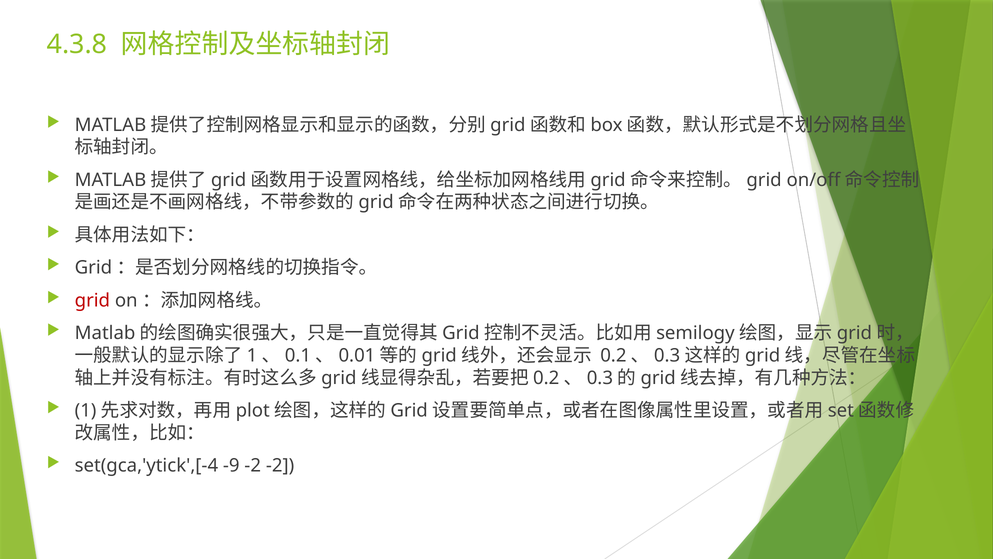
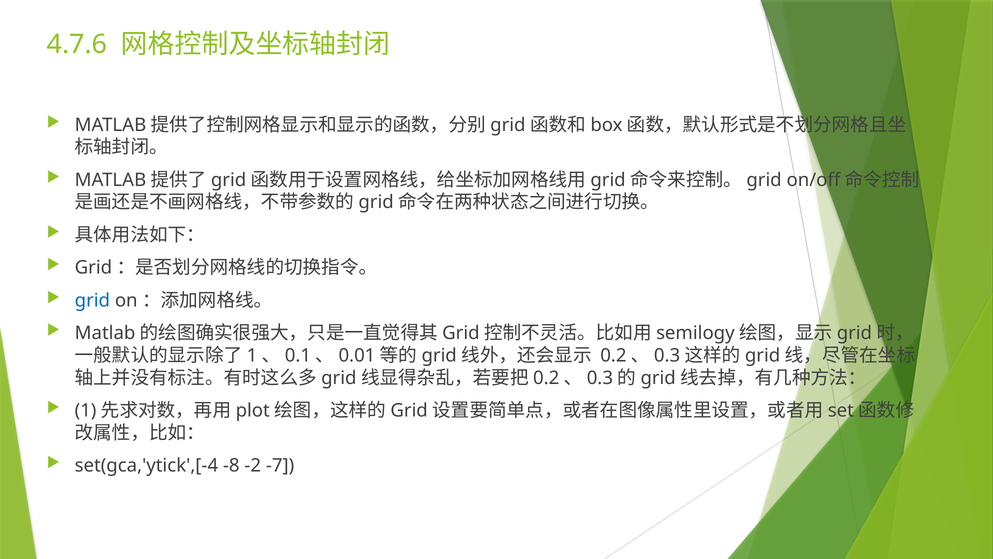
4.3.8: 4.3.8 -> 4.7.6 (77, 44)
grid colour: red -> blue (92, 300)
-9: -9 -> -8 (231, 465)
-2 -2: -2 -> -7 (280, 465)
